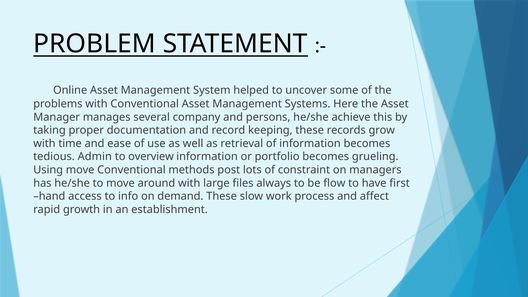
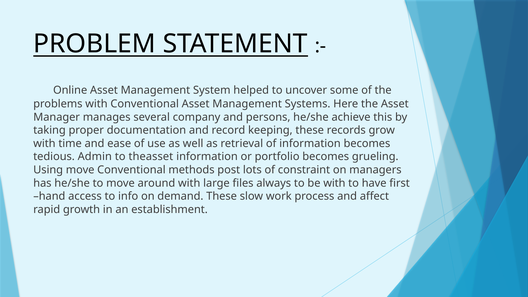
overview: overview -> theasset (151, 157)
be flow: flow -> with (334, 183)
